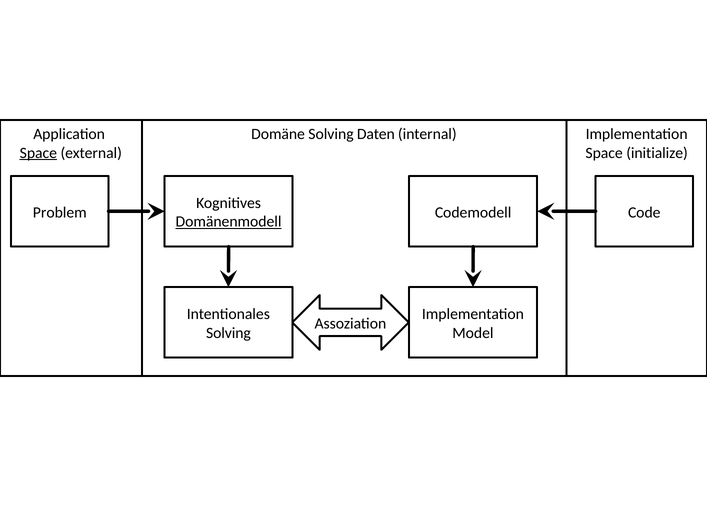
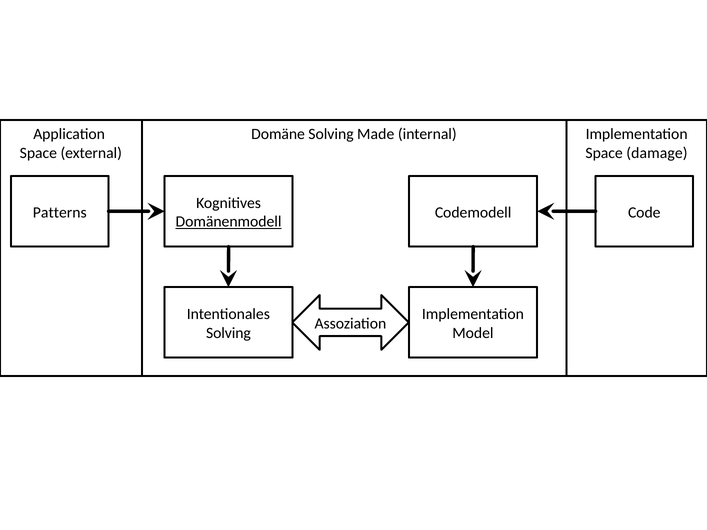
Daten: Daten -> Made (376, 134)
Space underline: present -> none (38, 153)
initialize: initialize -> damage (657, 153)
Problem: Problem -> Patterns (60, 212)
